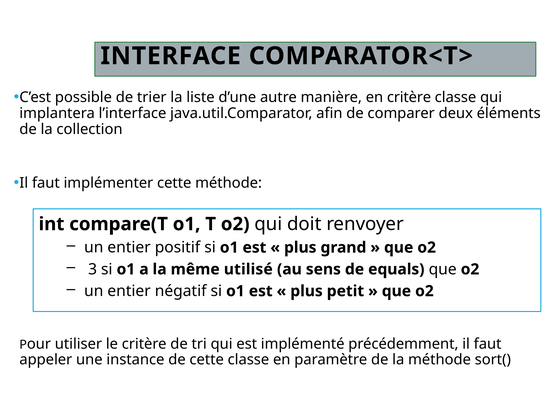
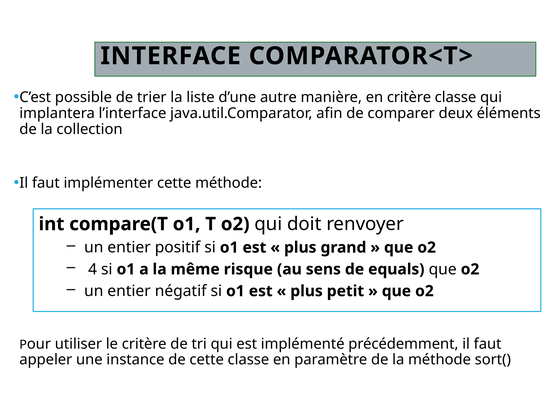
3: 3 -> 4 (93, 269)
utilisé: utilisé -> risque (248, 269)
